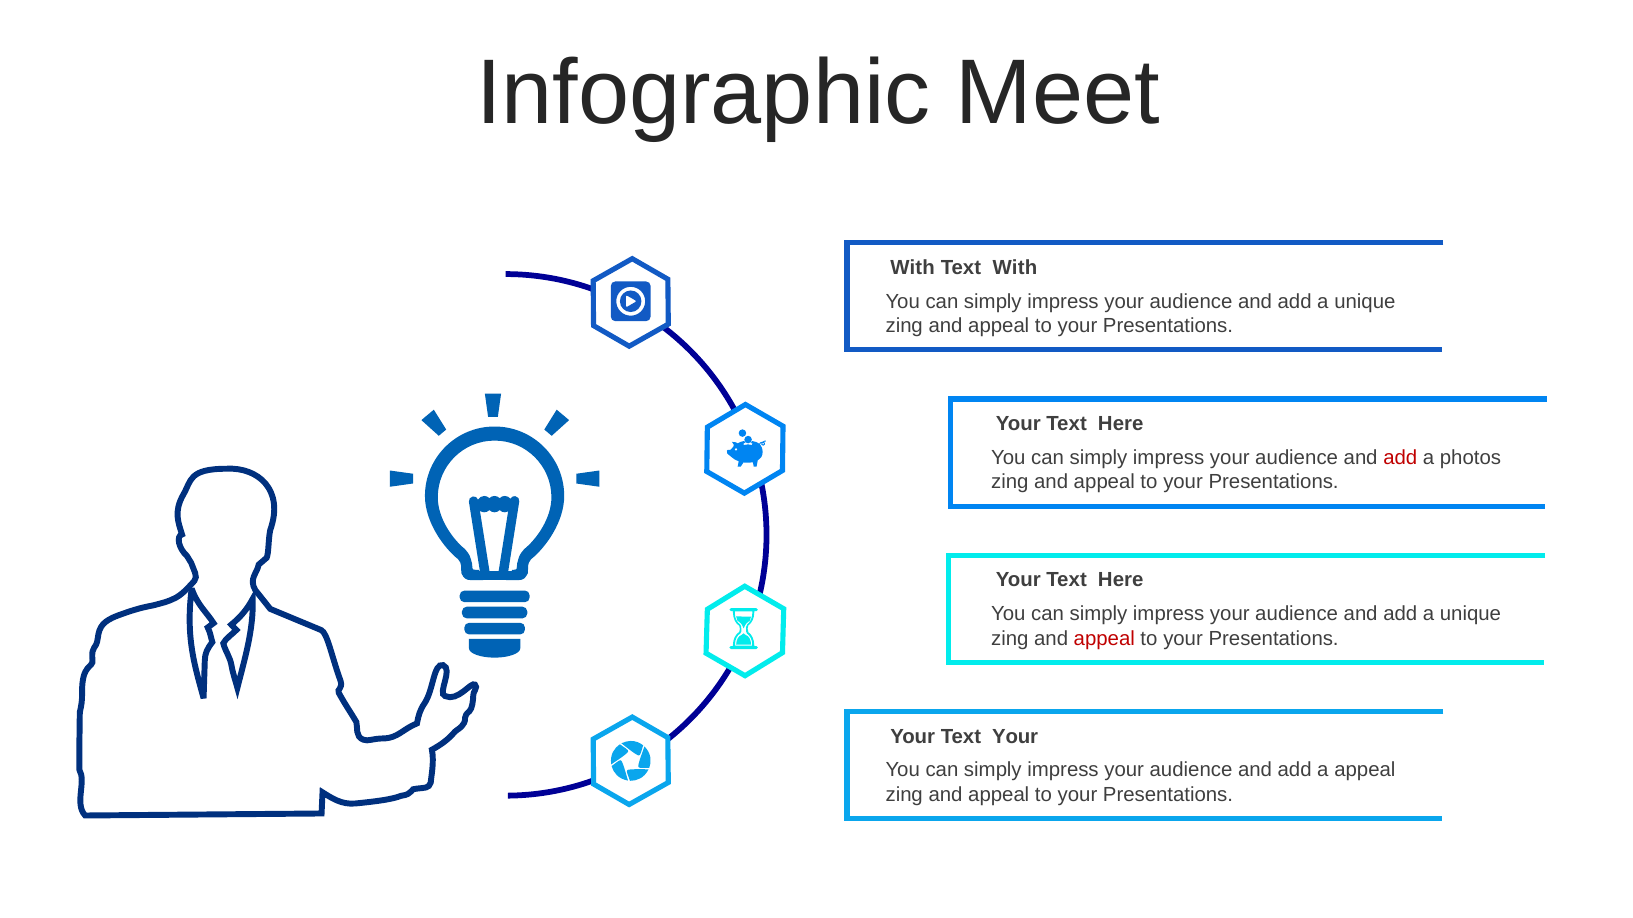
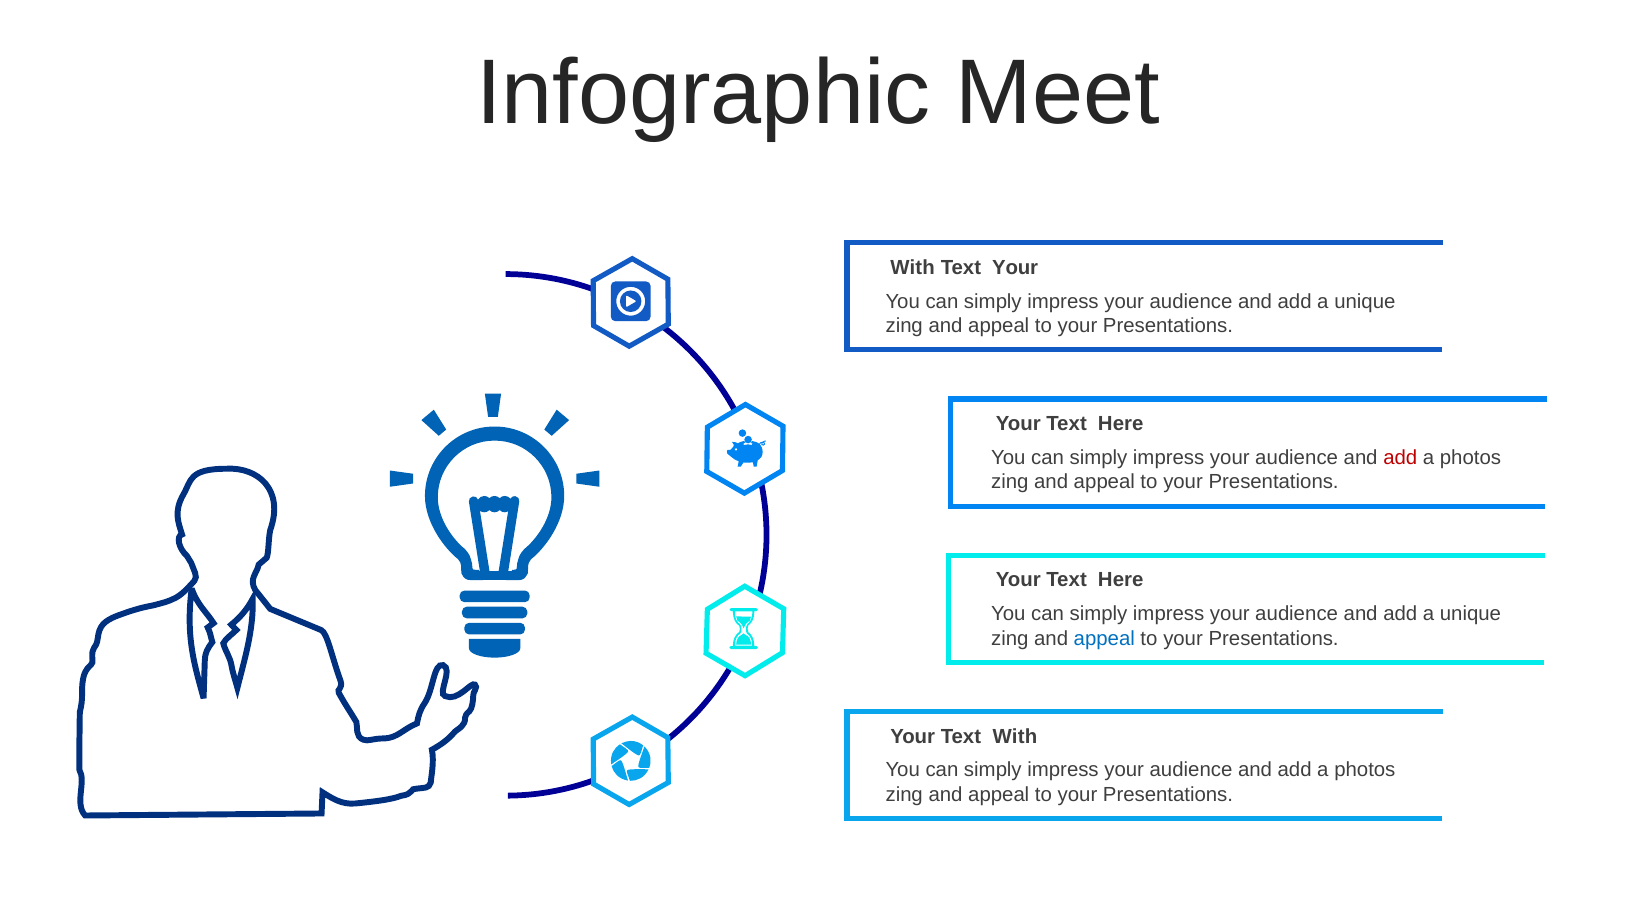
Text With: With -> Your (1015, 268)
appeal colour: red -> blue (1104, 639)
Text Your: Your -> With (1015, 737)
appeal: appeal -> photos (1365, 771)
